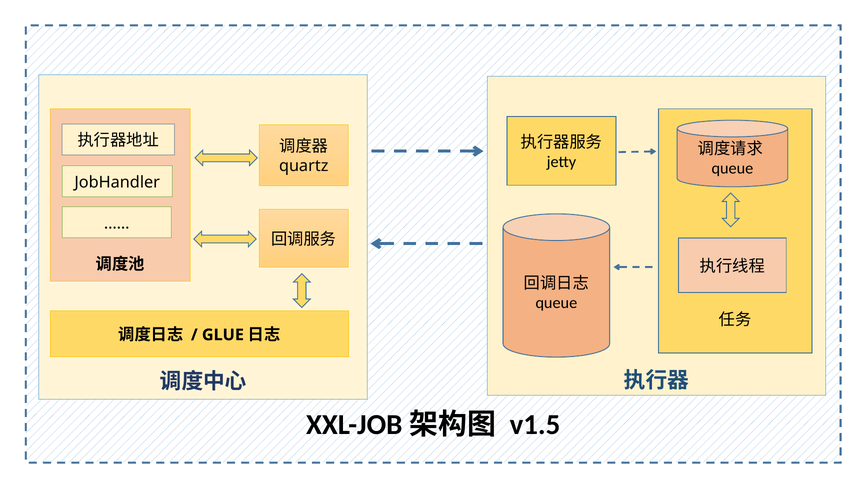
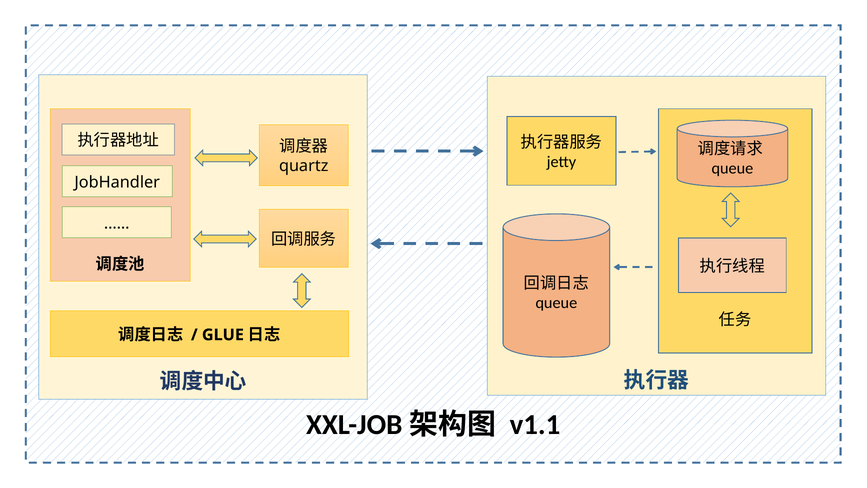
v1.5: v1.5 -> v1.1 (535, 425)
